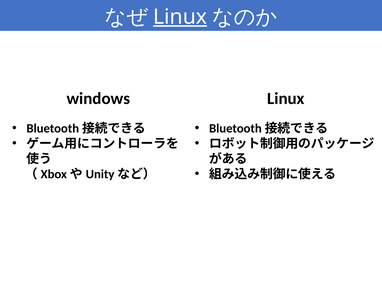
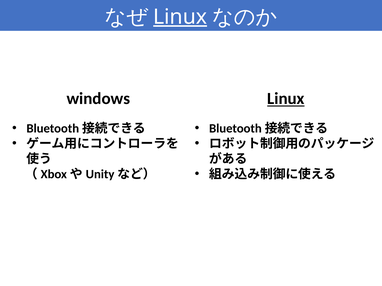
Linux underline: none -> present (286, 99)
